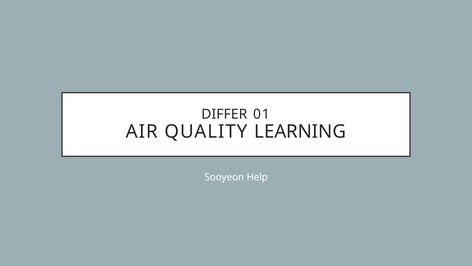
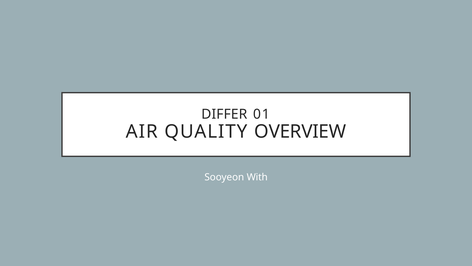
LEARNING: LEARNING -> OVERVIEW (300, 132)
Help: Help -> With (257, 177)
